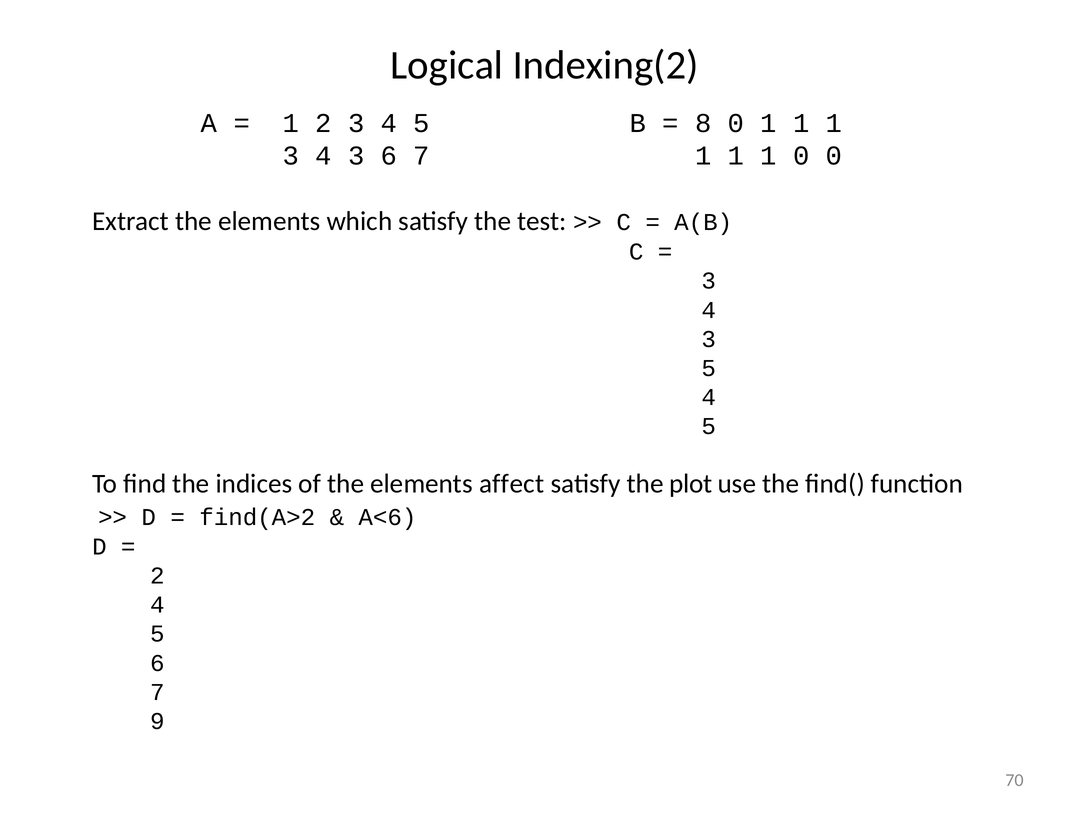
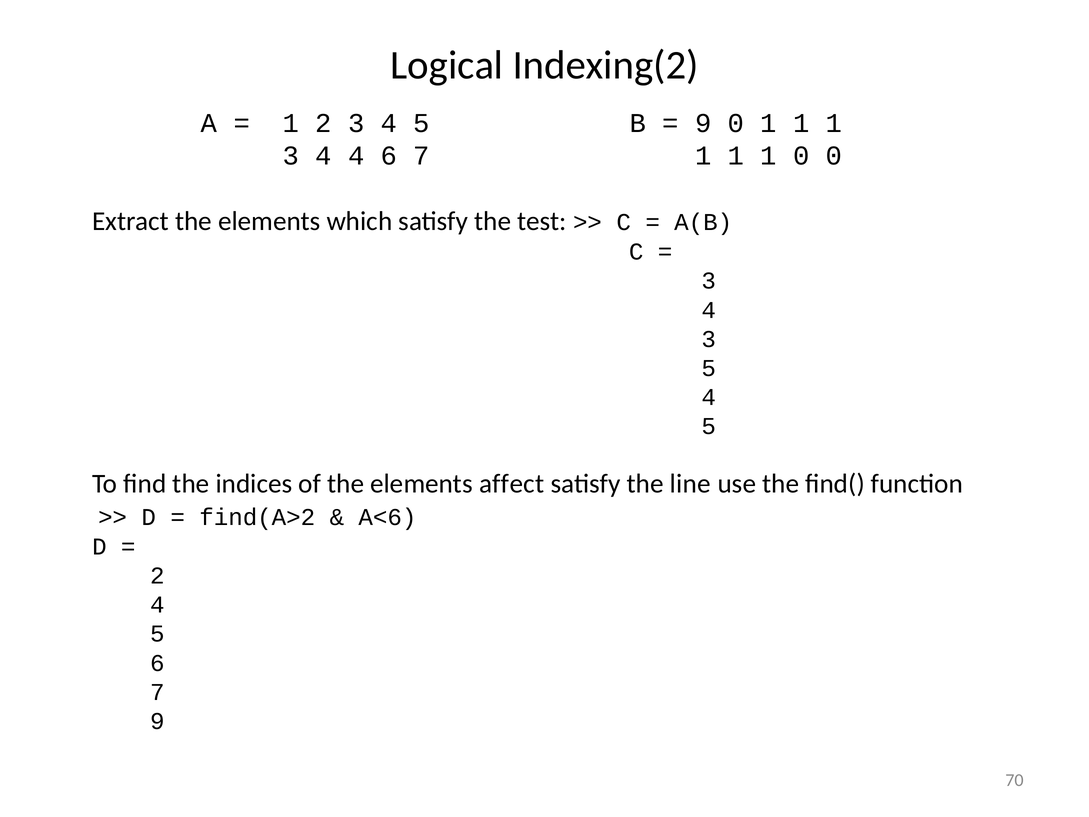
8: 8 -> 9 (703, 123)
3: 3 -> 4 (356, 156)
plot: plot -> line (690, 483)
